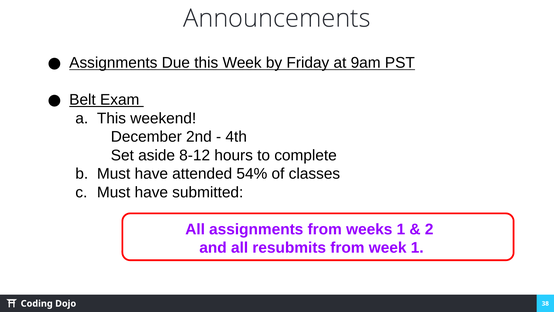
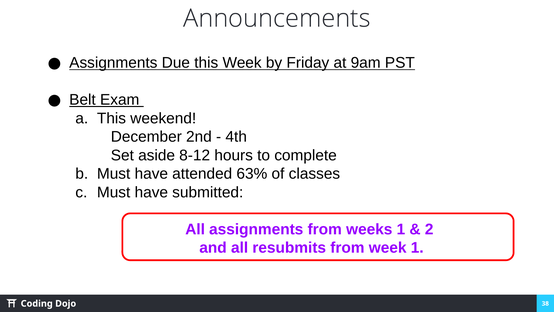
54%: 54% -> 63% (252, 174)
